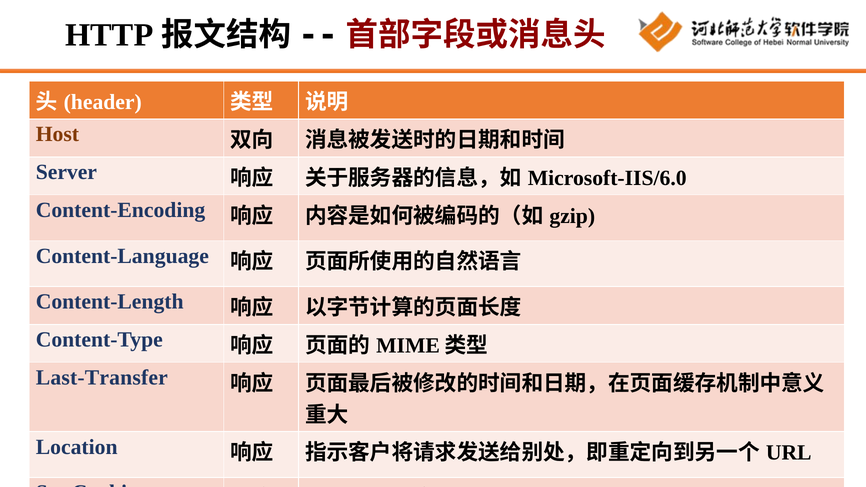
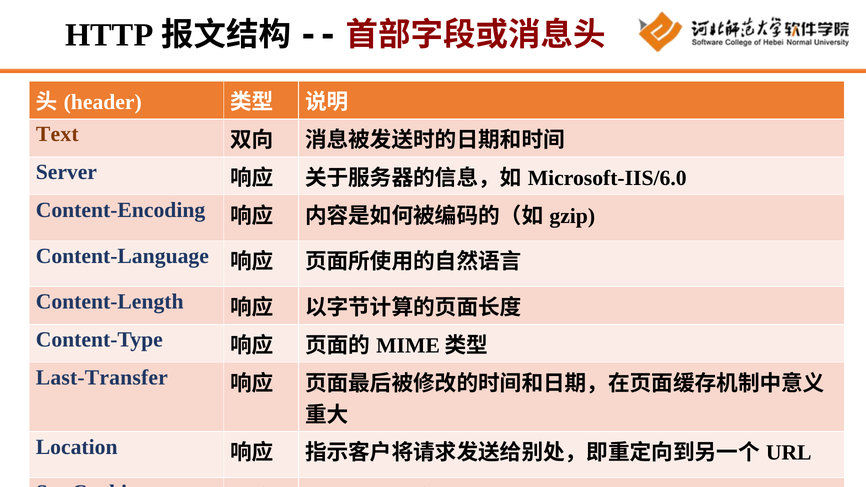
Host: Host -> Text (57, 134)
